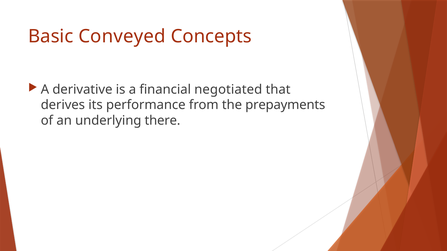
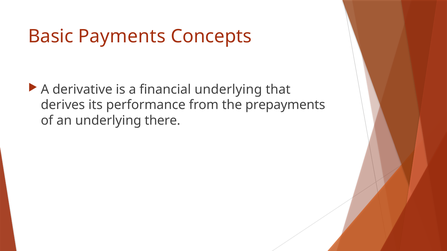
Conveyed: Conveyed -> Payments (122, 36)
financial negotiated: negotiated -> underlying (228, 90)
